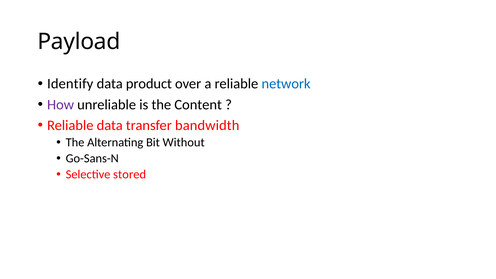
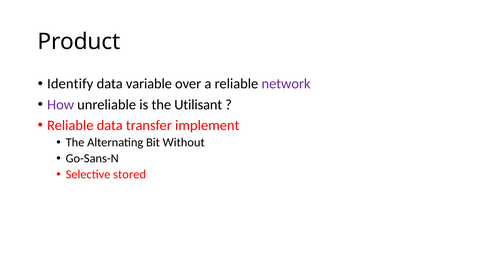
Payload: Payload -> Product (79, 42)
product: product -> variable (149, 84)
network colour: blue -> purple (286, 84)
Content: Content -> Utilisant (198, 105)
bandwidth: bandwidth -> implement (207, 125)
